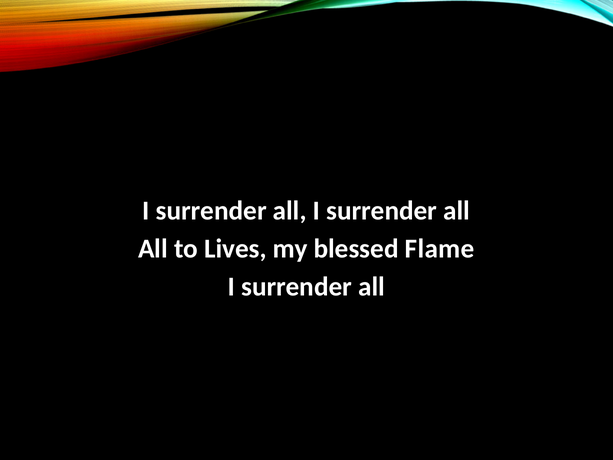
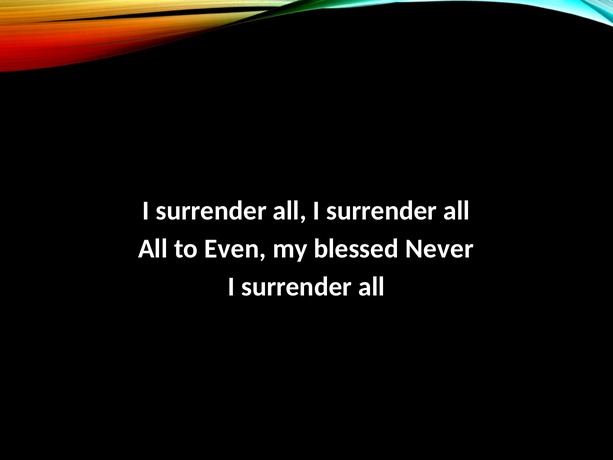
Lives: Lives -> Even (235, 249)
Flame: Flame -> Never (440, 249)
